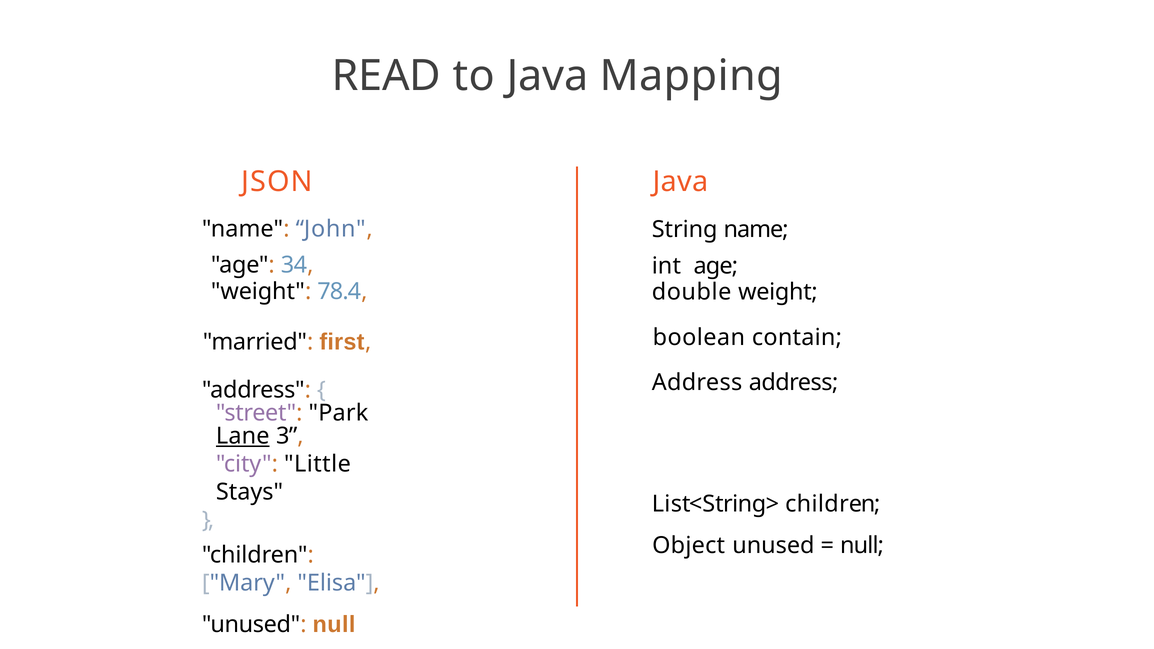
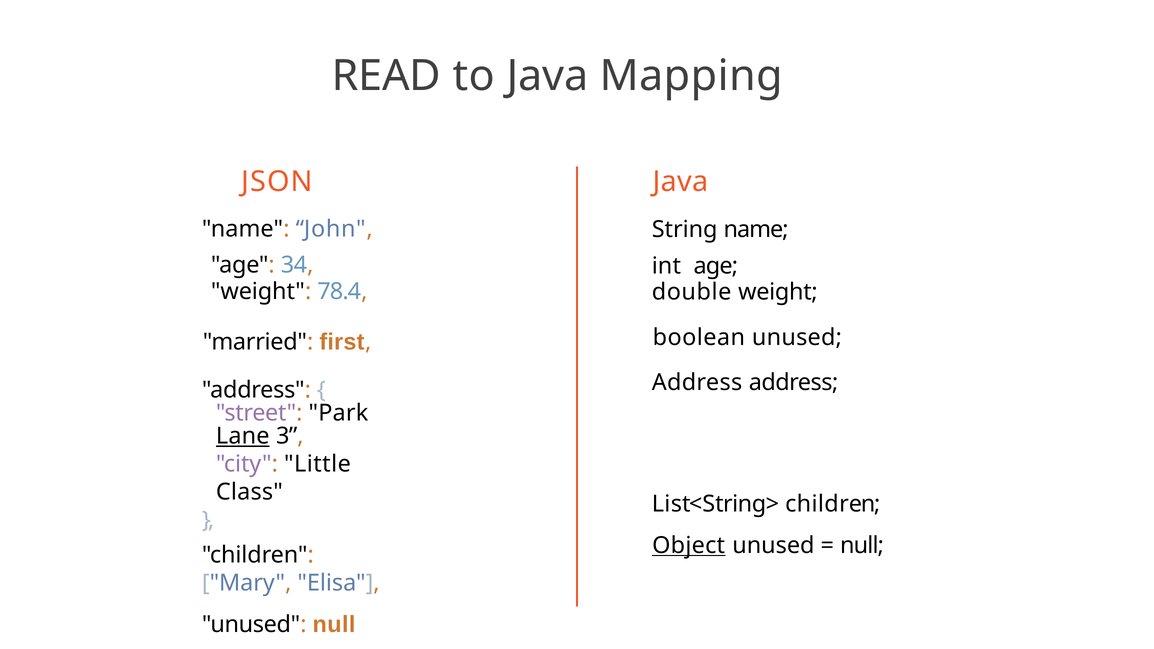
boolean contain: contain -> unused (797, 337)
Stays: Stays -> Class (249, 492)
Object underline: none -> present (689, 546)
